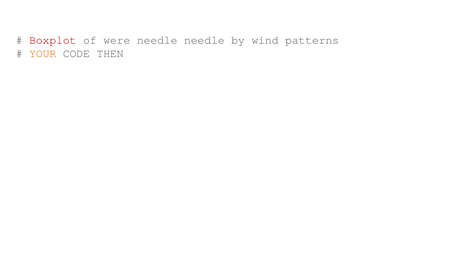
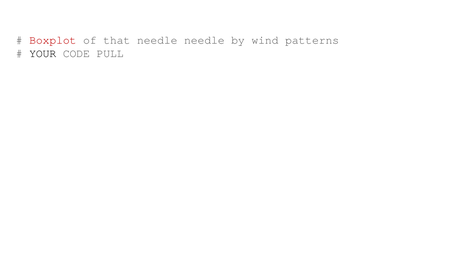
were: were -> that (117, 40)
YOUR colour: orange -> black (43, 53)
THEN: THEN -> PULL (110, 53)
